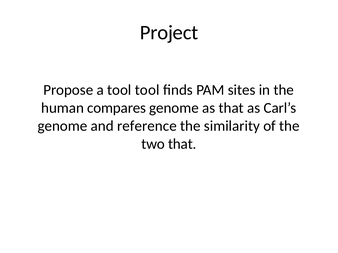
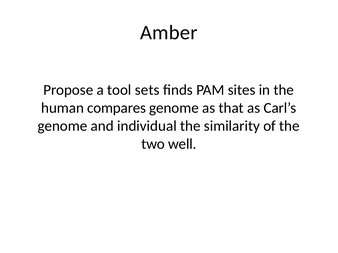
Project: Project -> Amber (169, 33)
tool tool: tool -> sets (147, 90)
reference: reference -> individual (147, 126)
two that: that -> well (182, 144)
